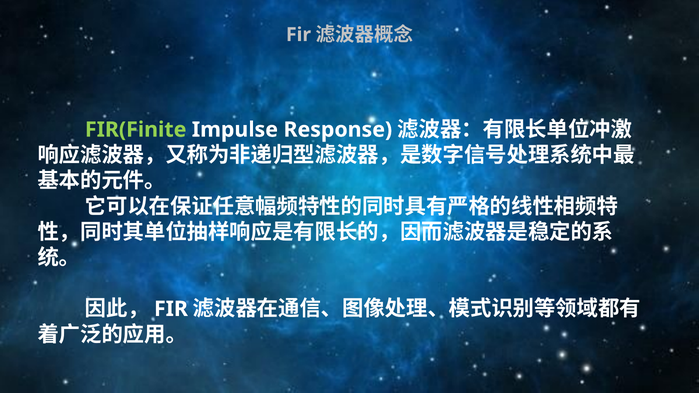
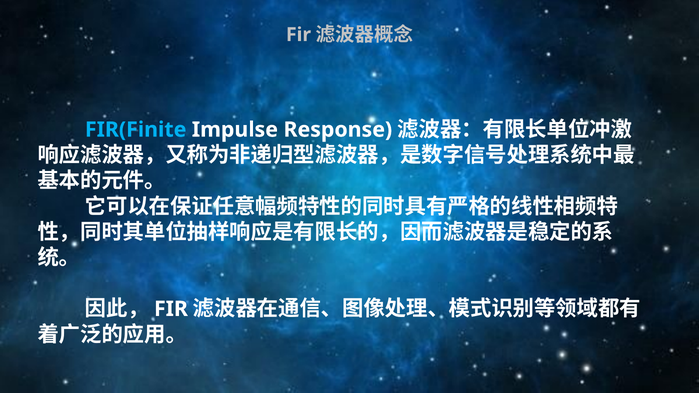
FIR(Finite colour: light green -> light blue (136, 130)
